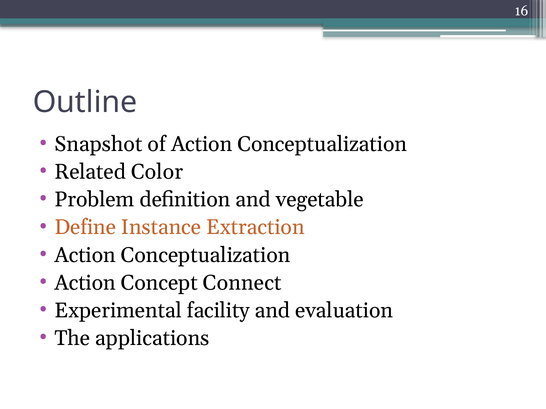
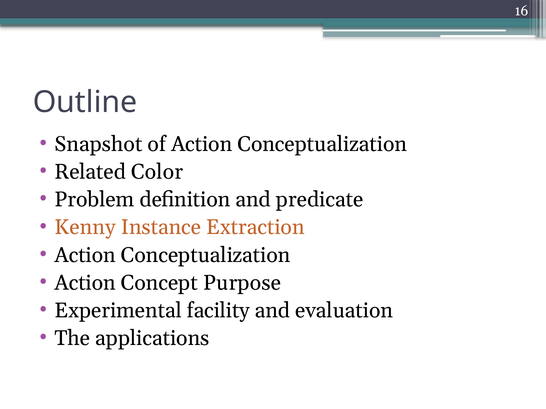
vegetable: vegetable -> predicate (320, 200)
Define: Define -> Kenny (85, 228)
Connect: Connect -> Purpose (242, 283)
